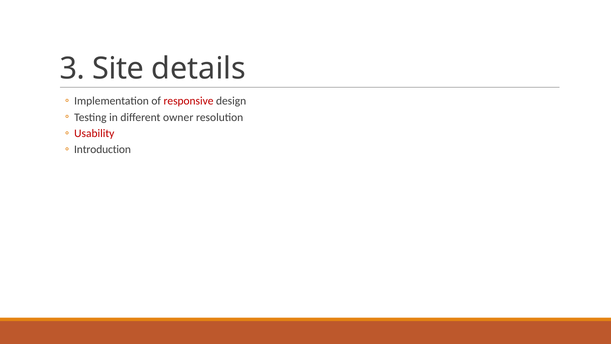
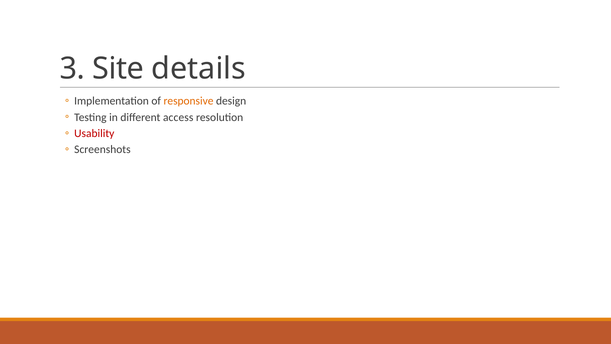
responsive colour: red -> orange (189, 101)
owner: owner -> access (178, 117)
Introduction: Introduction -> Screenshots (102, 150)
